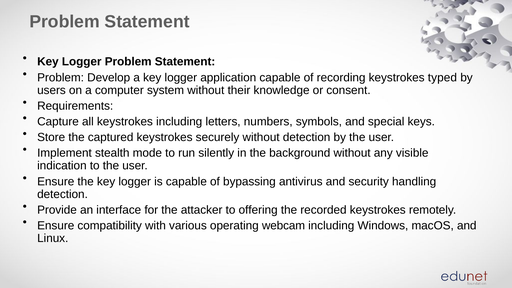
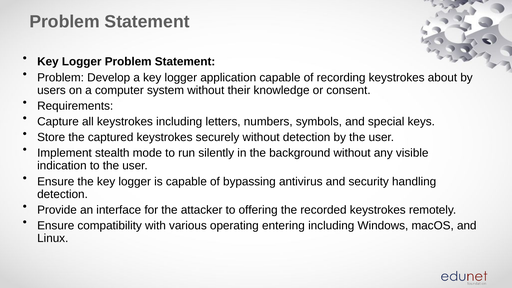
typed: typed -> about (442, 77)
webcam: webcam -> entering (283, 226)
